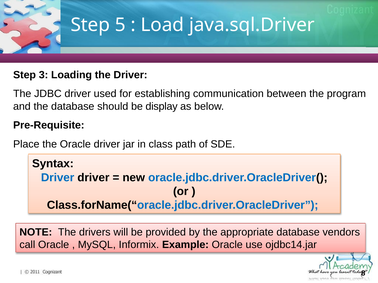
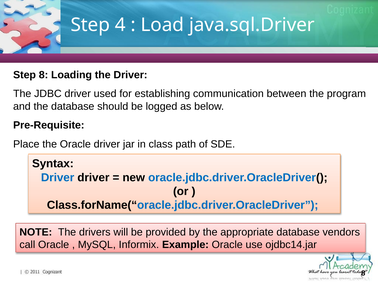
5: 5 -> 4 (120, 25)
Step 3: 3 -> 8 (44, 75)
display: display -> logged (162, 107)
